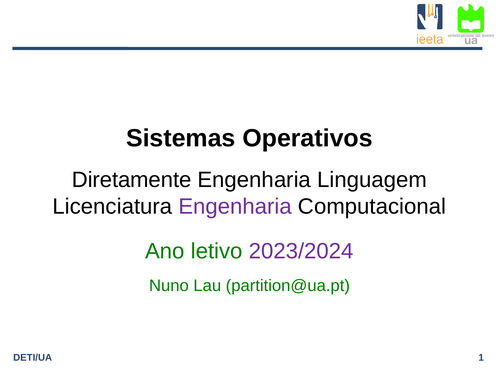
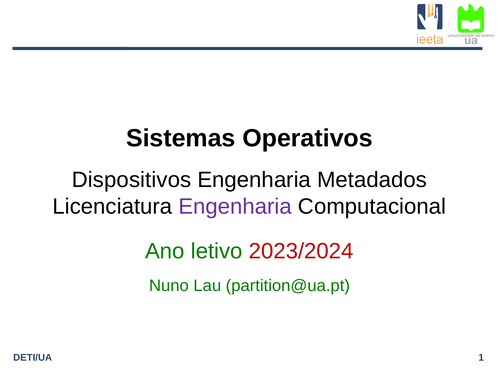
Diretamente: Diretamente -> Dispositivos (132, 180)
Linguagem: Linguagem -> Metadados (372, 180)
2023/2024 colour: purple -> red (301, 251)
